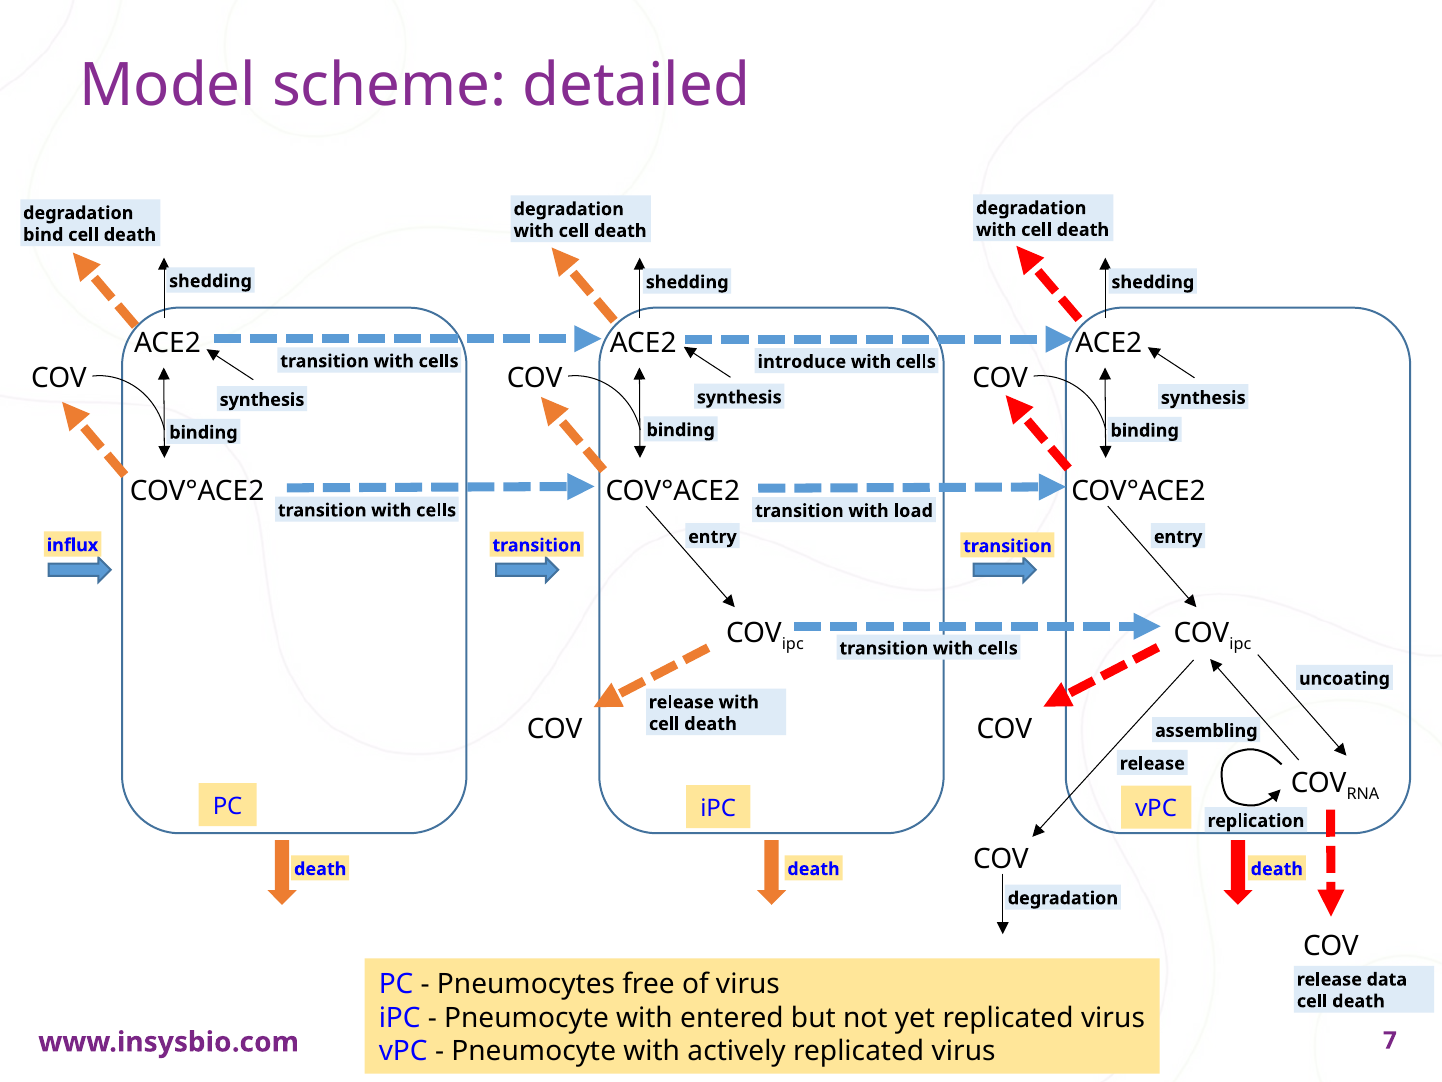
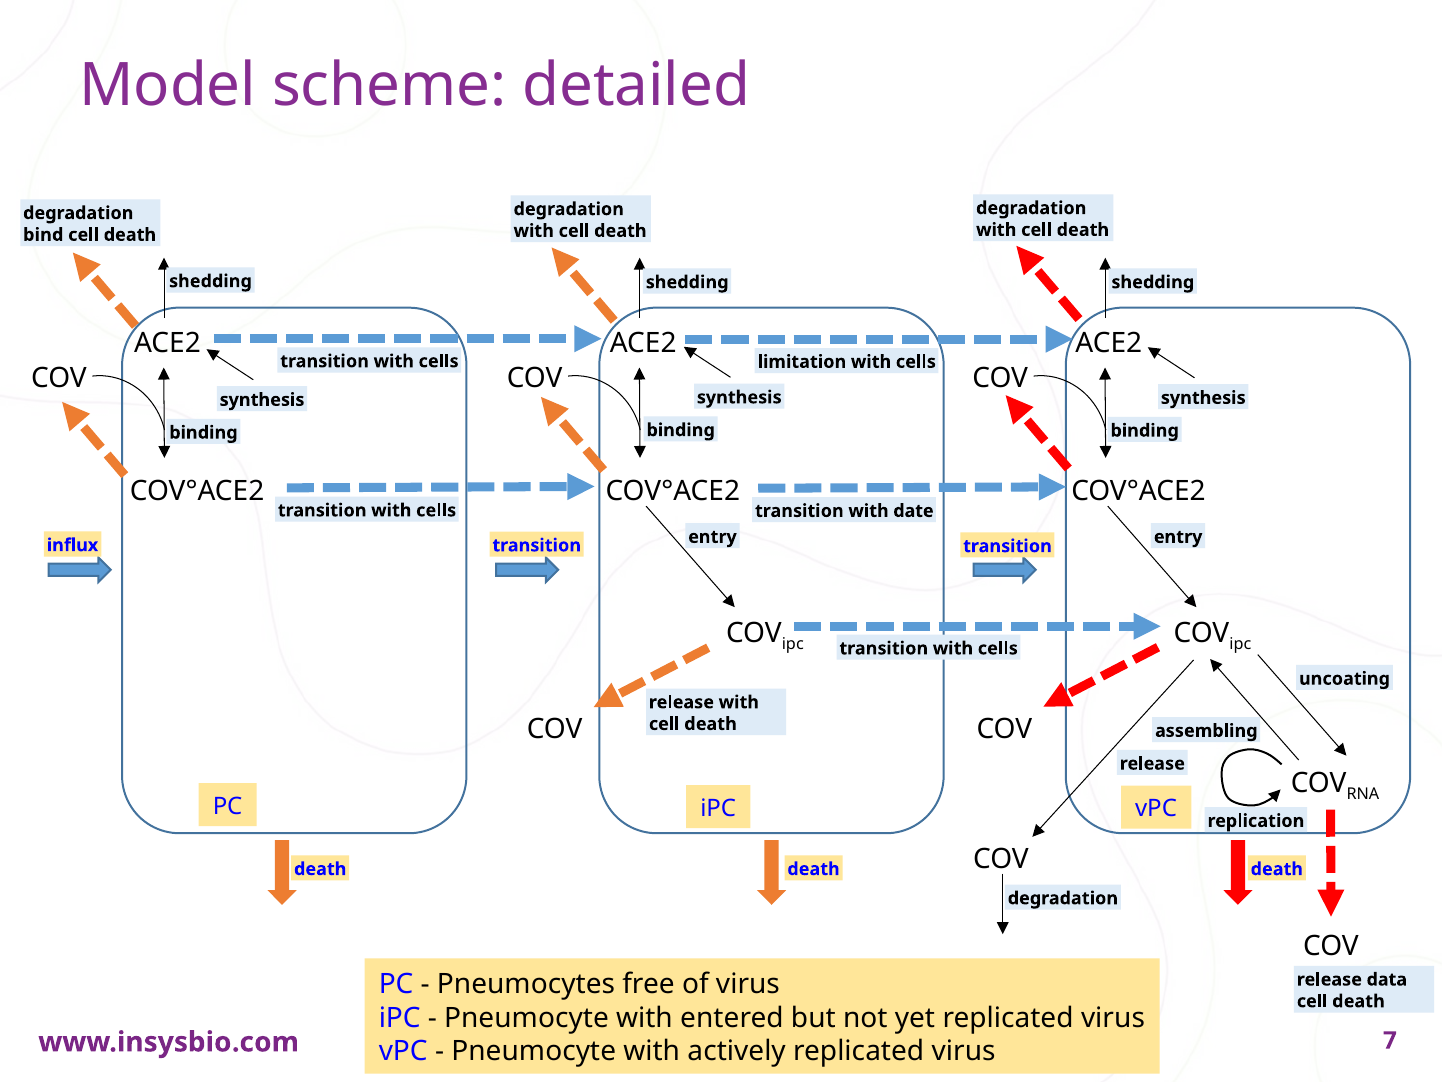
introduce: introduce -> limitation (802, 362)
load: load -> date (913, 511)
